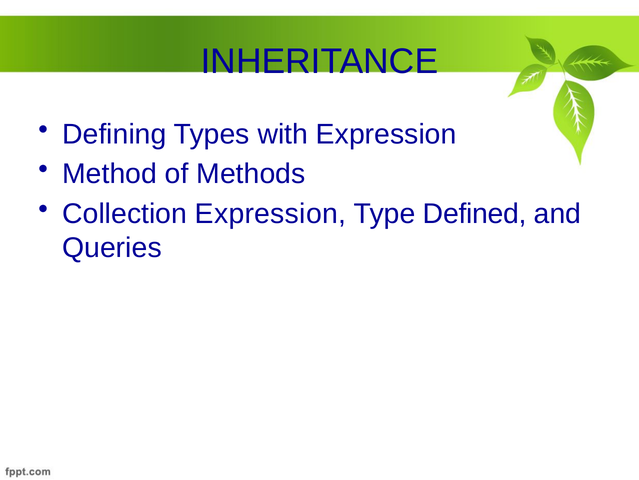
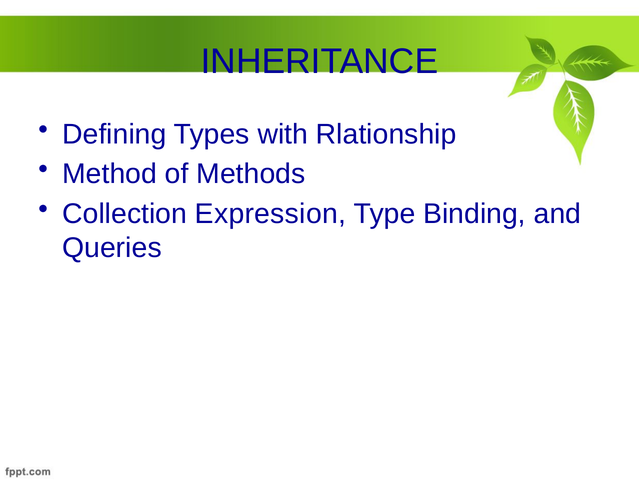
with Expression: Expression -> Rlationship (386, 134)
Defined: Defined -> Binding (475, 214)
